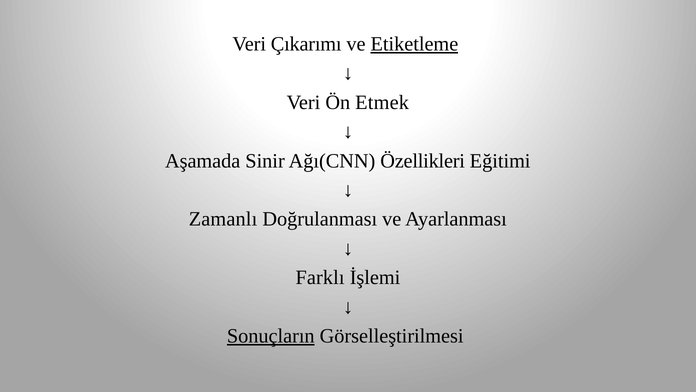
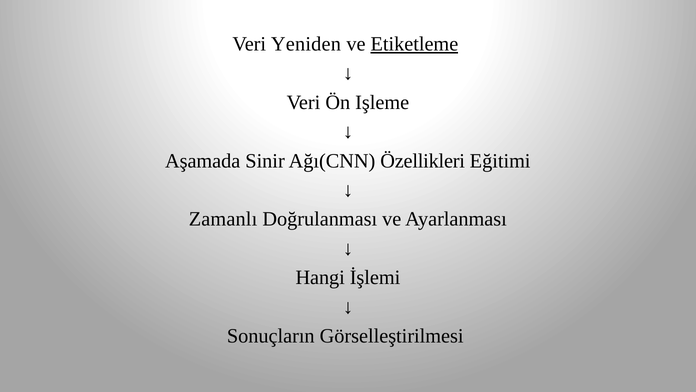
Çıkarımı: Çıkarımı -> Yeniden (306, 44)
Etmek: Etmek -> Işleme (382, 102)
Farklı: Farklı -> Hangi (320, 277)
Sonuçların underline: present -> none (271, 336)
